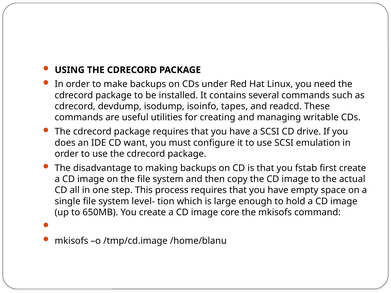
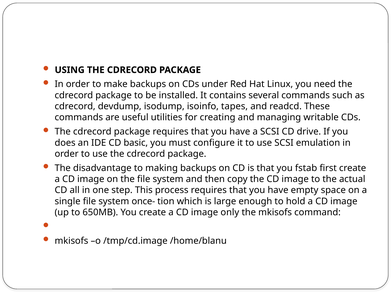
want: want -> basic (136, 143)
level-: level- -> once- (143, 201)
core: core -> only (230, 212)
